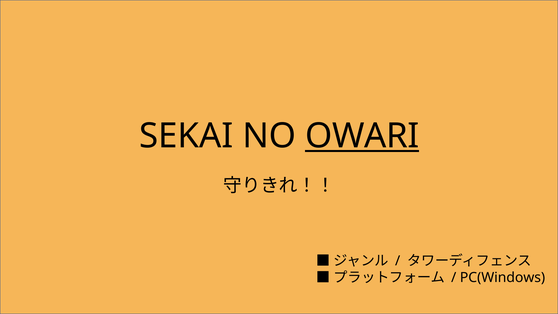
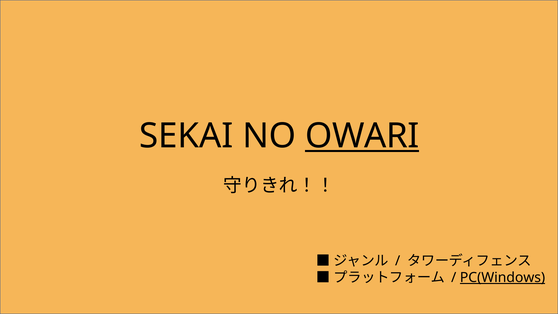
PC(Windows underline: none -> present (503, 277)
